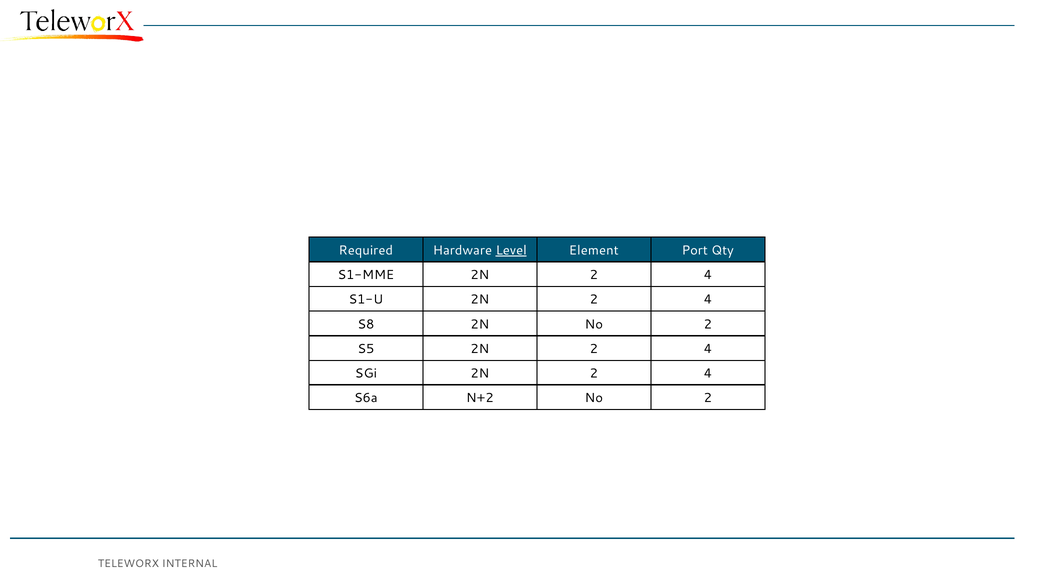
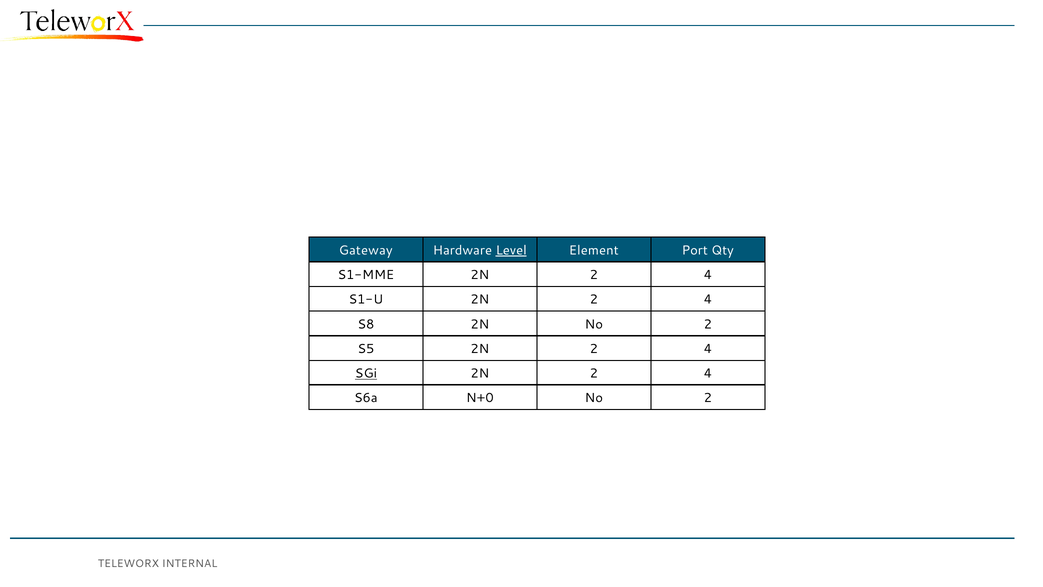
Required: Required -> Gateway (366, 250)
SGi underline: none -> present (366, 373)
N+2: N+2 -> N+0 (480, 398)
